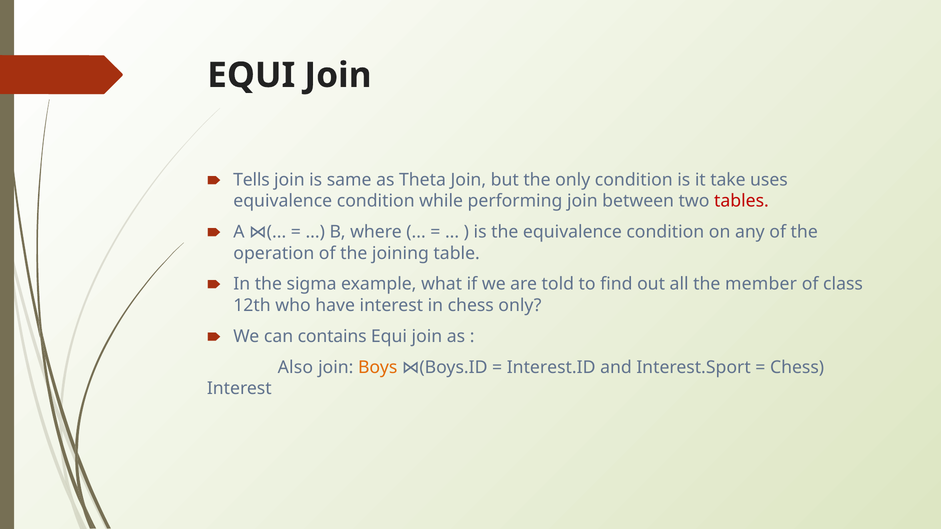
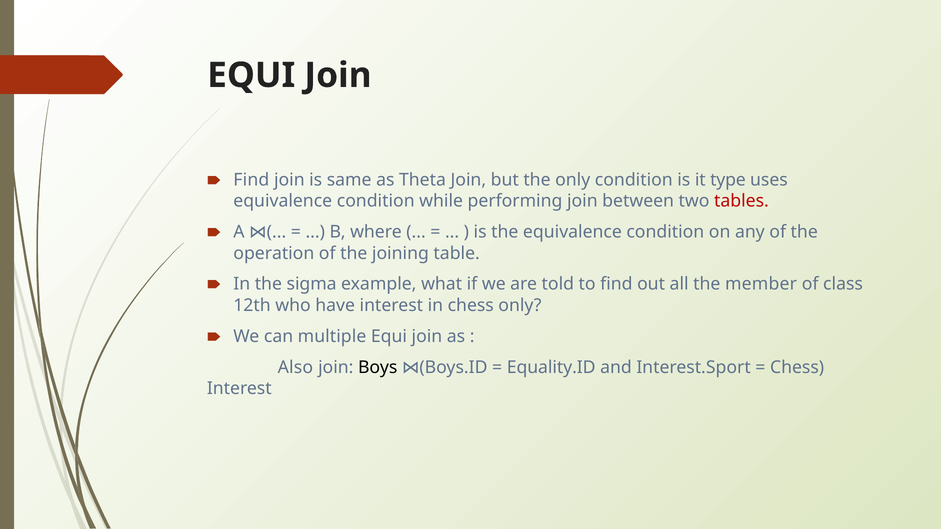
Tells: Tells -> Find (251, 180)
take: take -> type (728, 180)
contains: contains -> multiple (332, 336)
Boys colour: orange -> black (378, 367)
Interest.ID: Interest.ID -> Equality.ID (551, 367)
